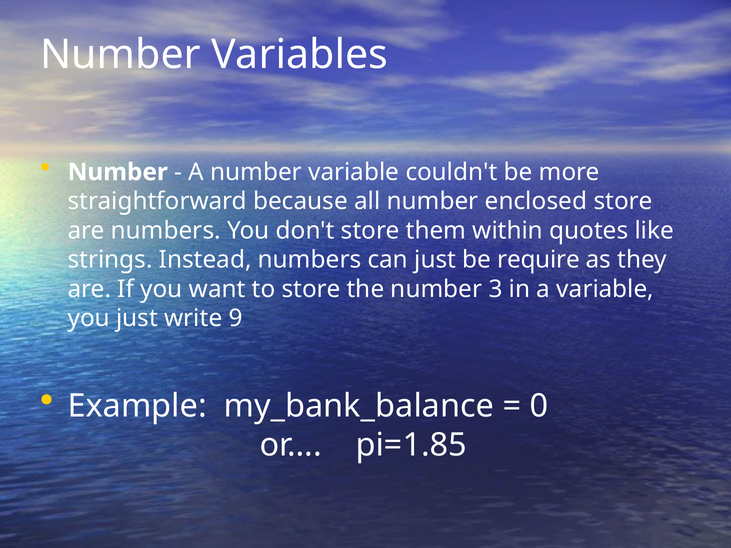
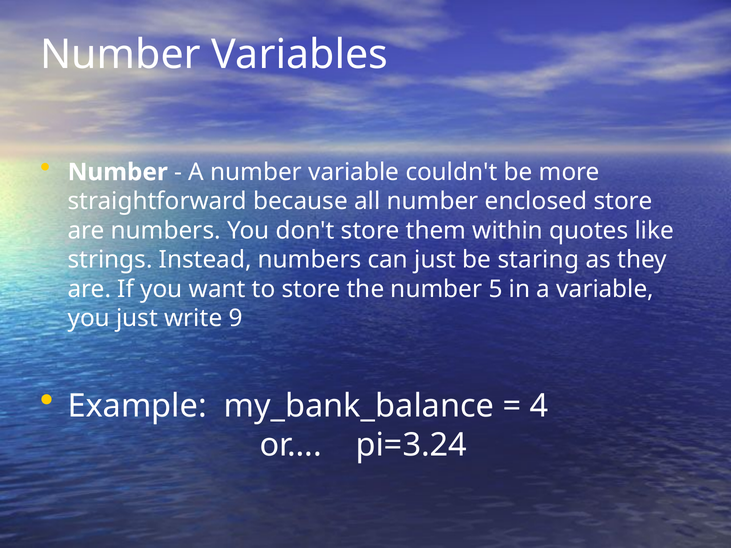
require: require -> staring (538, 260)
3: 3 -> 5 (495, 289)
0: 0 -> 4 (539, 406)
pi=1.85: pi=1.85 -> pi=3.24 (411, 445)
